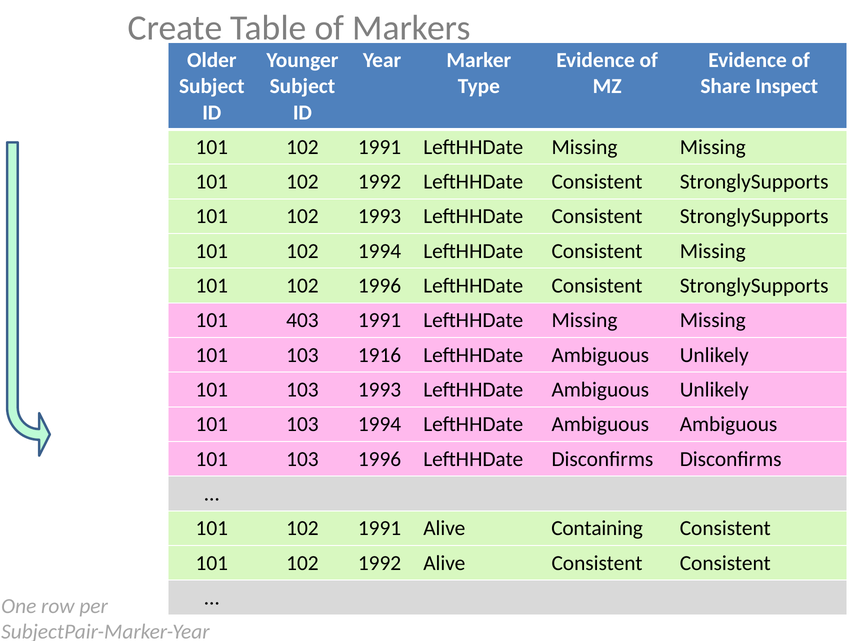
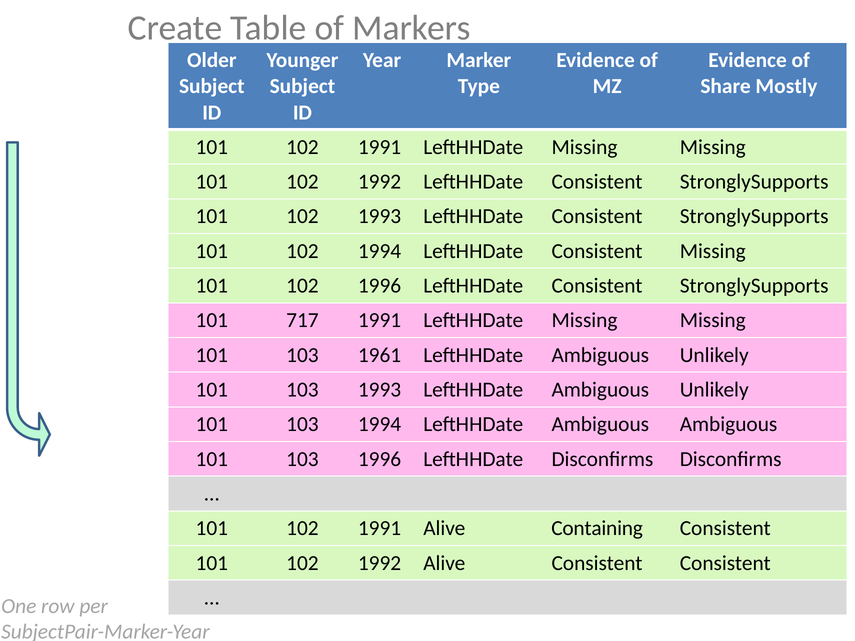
Inspect: Inspect -> Mostly (786, 86)
403: 403 -> 717 (302, 321)
1916: 1916 -> 1961 (380, 355)
